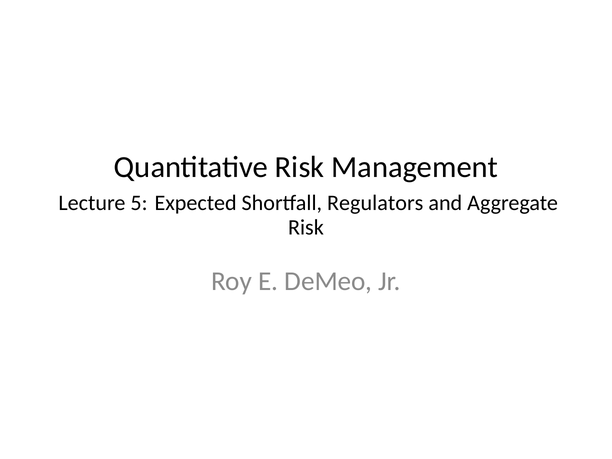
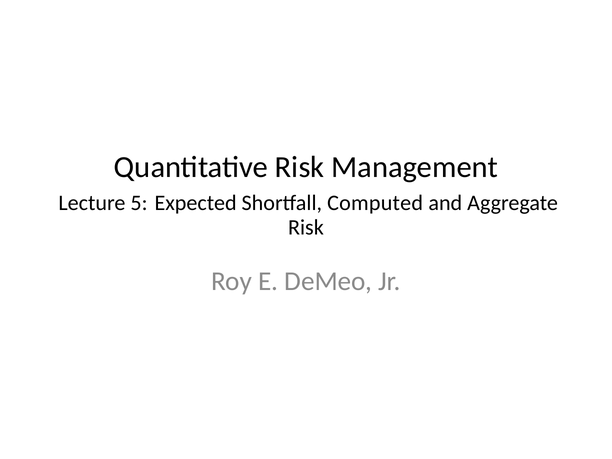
Regulators: Regulators -> Computed (375, 203)
